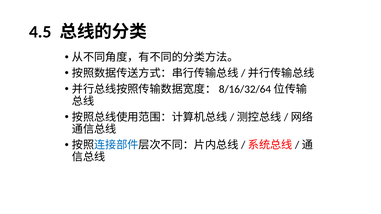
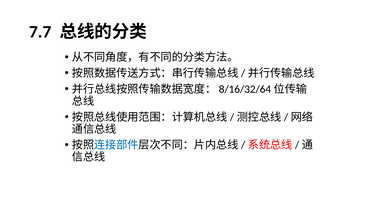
4.5: 4.5 -> 7.7 (40, 32)
